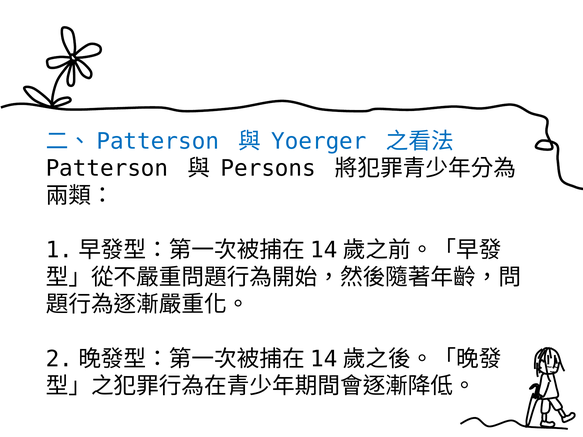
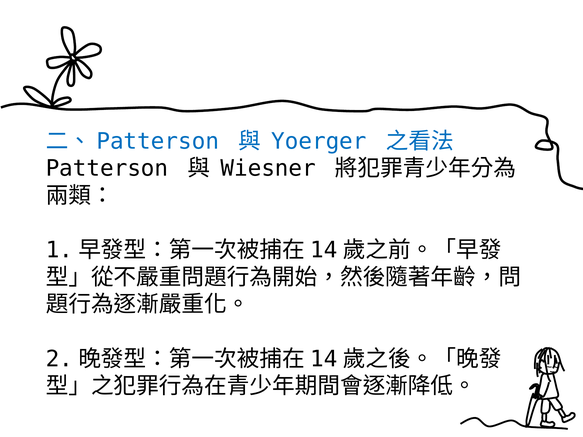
Persons: Persons -> Wiesner (268, 169)
